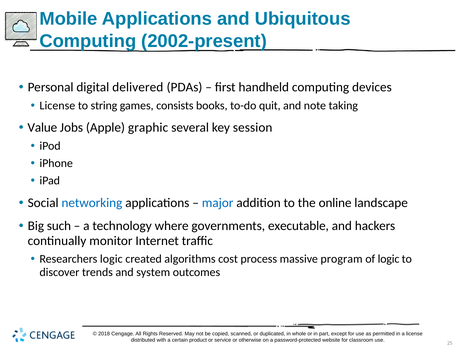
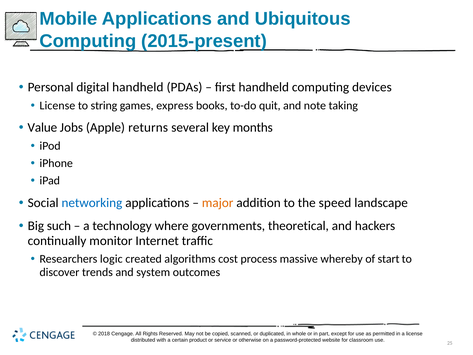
2002-present: 2002-present -> 2015-present (204, 41)
digital delivered: delivered -> handheld (138, 87)
consists: consists -> express (175, 105)
graphic: graphic -> returns (148, 128)
session: session -> months (253, 128)
major colour: blue -> orange (218, 203)
online: online -> speed (335, 203)
executable: executable -> theoretical (298, 226)
program: program -> whereby (342, 259)
of logic: logic -> start (389, 259)
